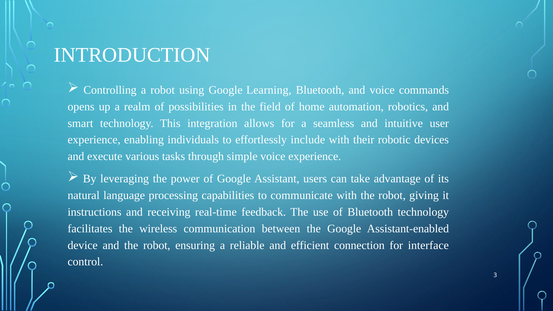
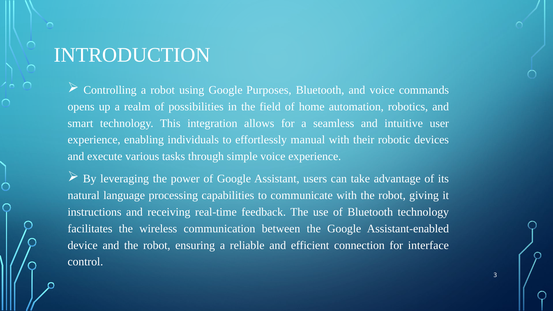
Learning: Learning -> Purposes (269, 90)
include: include -> manual (308, 140)
